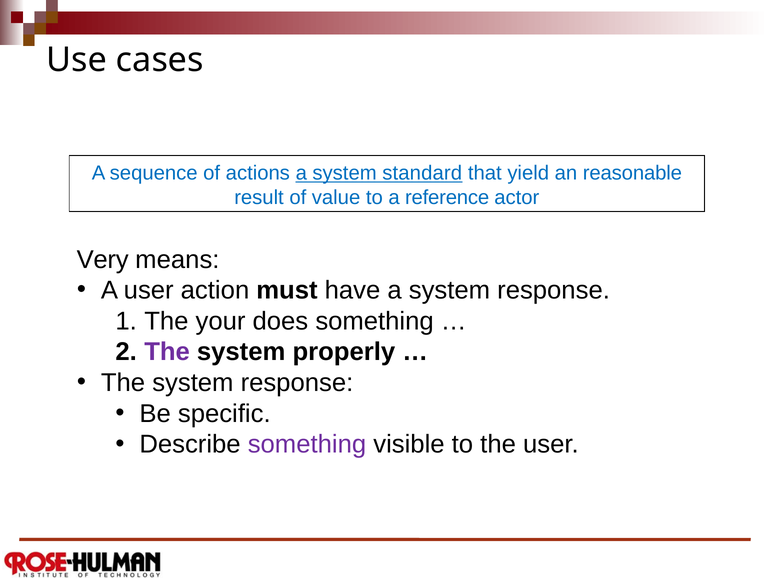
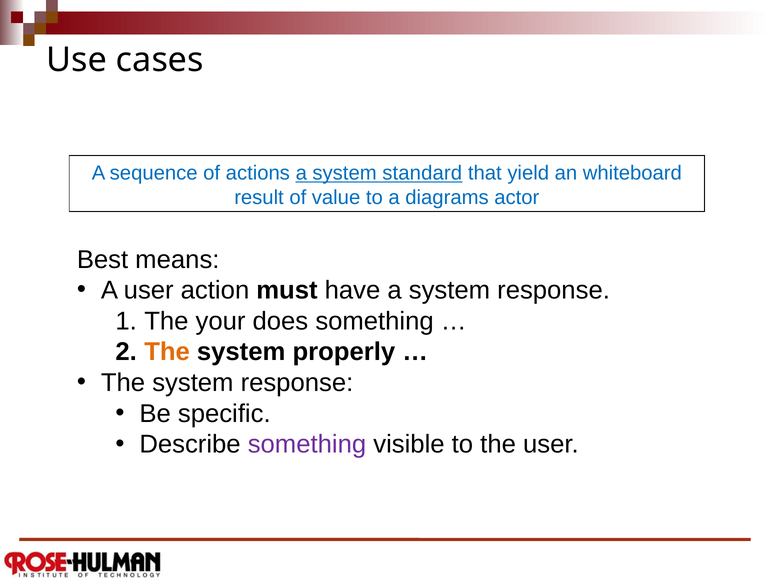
reasonable: reasonable -> whiteboard (632, 173)
reference: reference -> diagrams (447, 197)
Very: Very -> Best (103, 259)
The colour: purple -> orange (167, 352)
